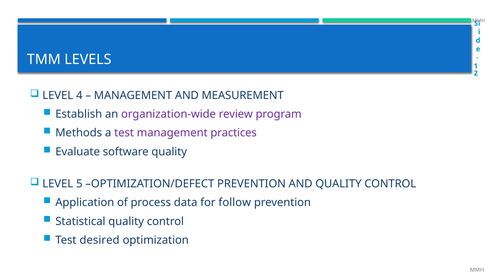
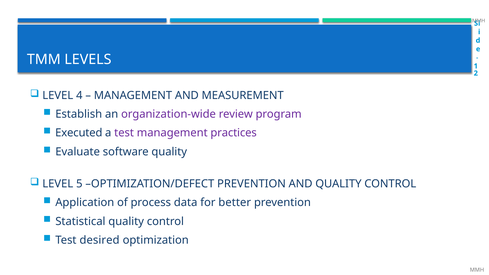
Methods: Methods -> Executed (79, 133)
follow: follow -> better (235, 203)
